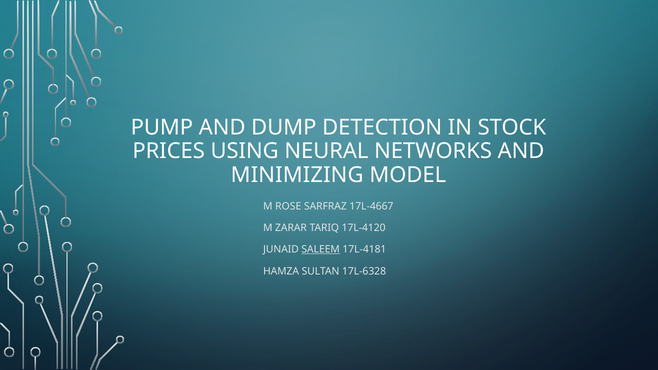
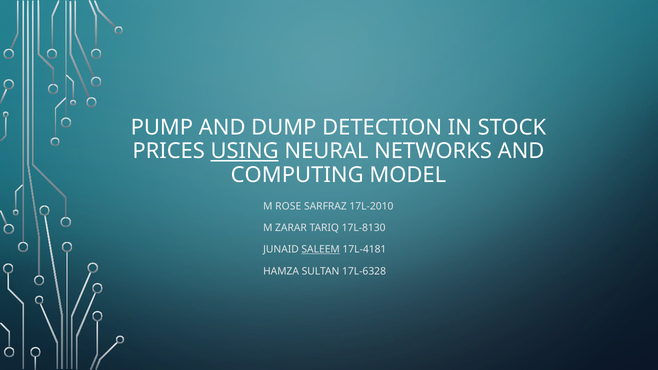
USING underline: none -> present (245, 151)
MINIMIZING: MINIMIZING -> COMPUTING (297, 175)
17L-4667: 17L-4667 -> 17L-2010 (371, 206)
17L-4120: 17L-4120 -> 17L-8130 (364, 228)
